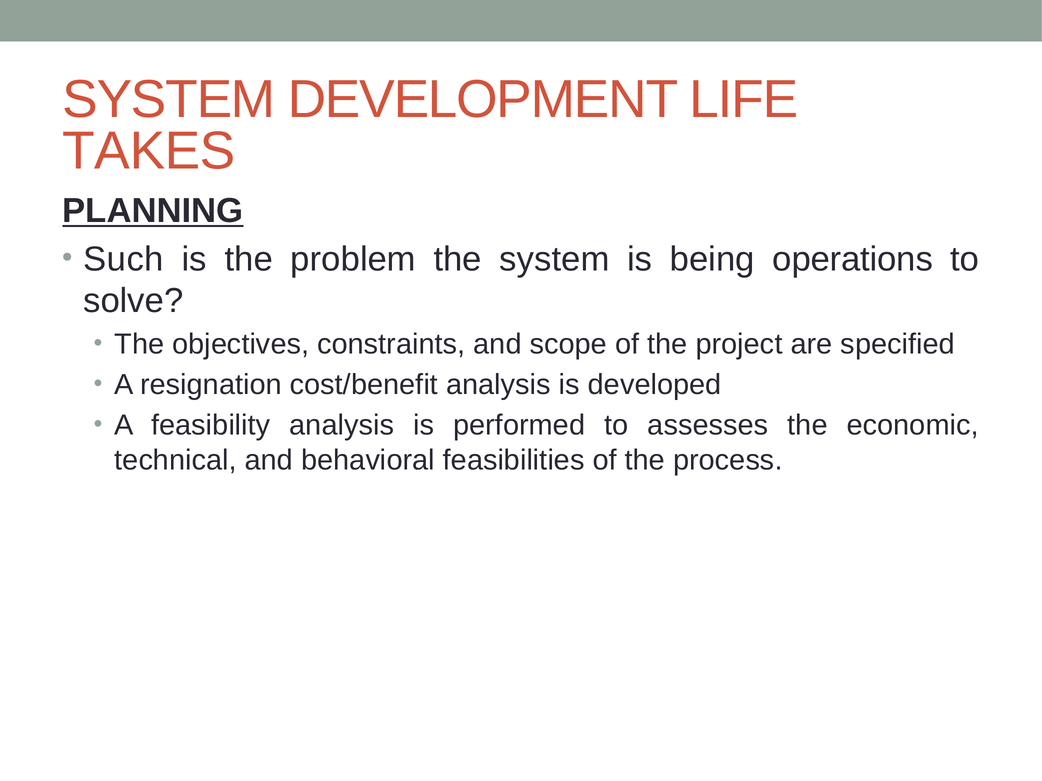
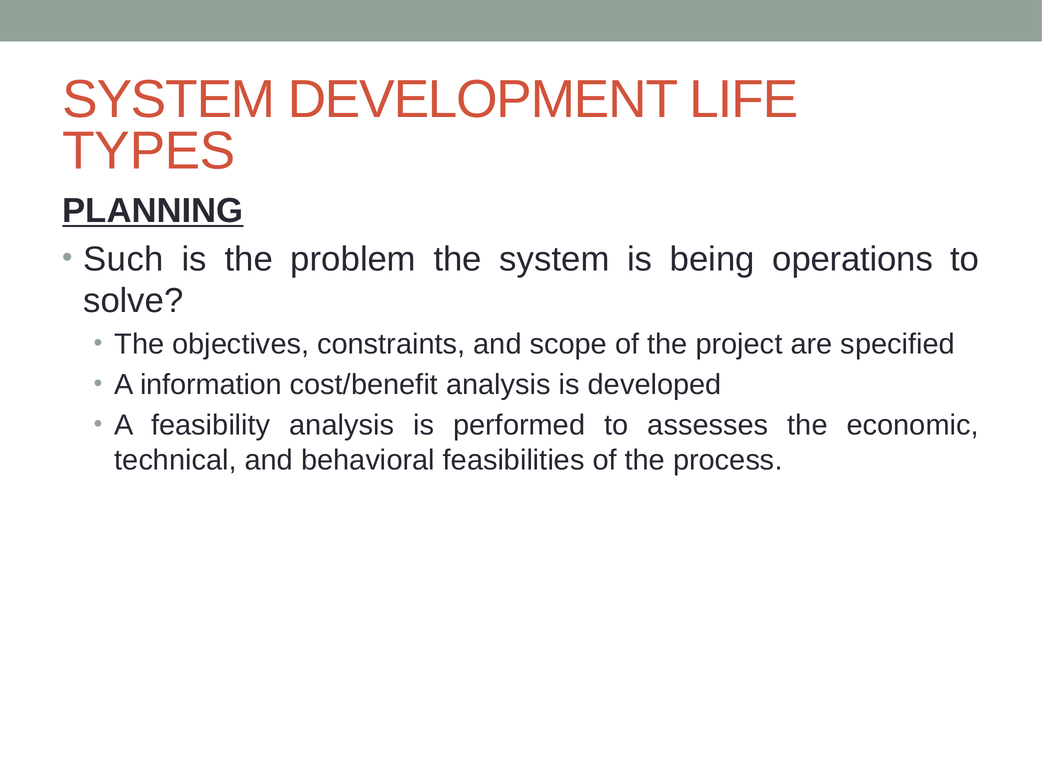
TAKES: TAKES -> TYPES (149, 151)
resignation: resignation -> information (211, 385)
